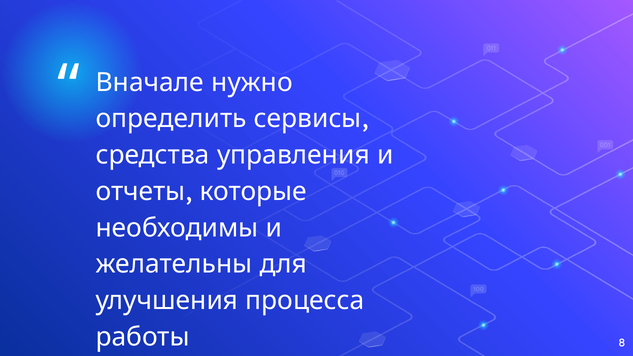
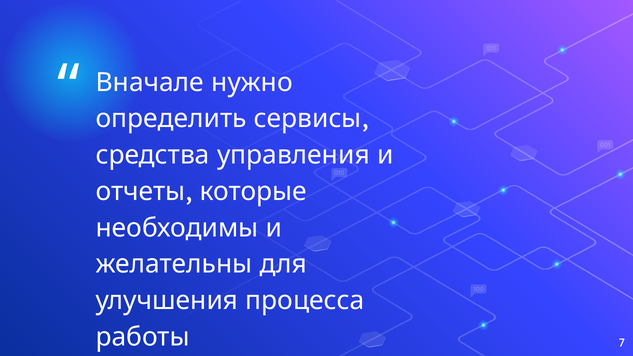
8: 8 -> 7 (622, 343)
